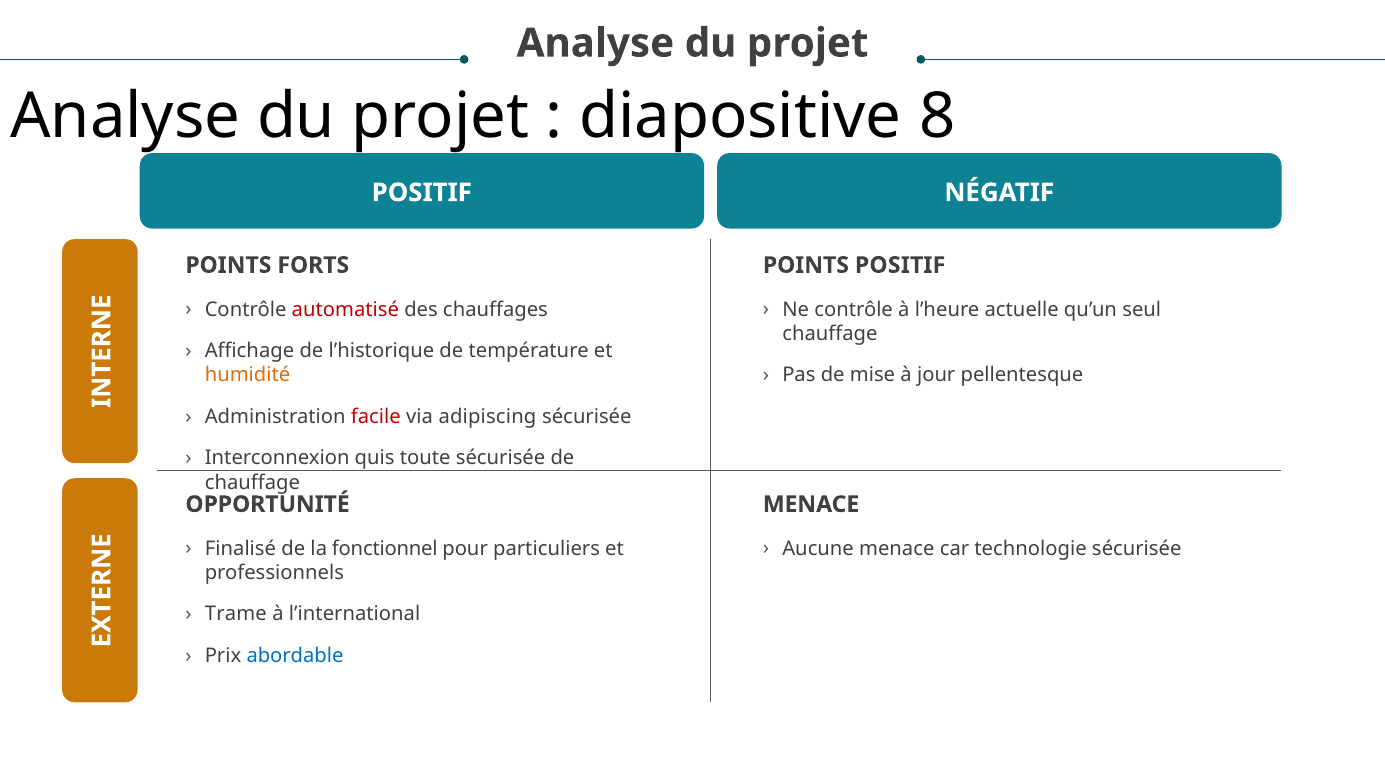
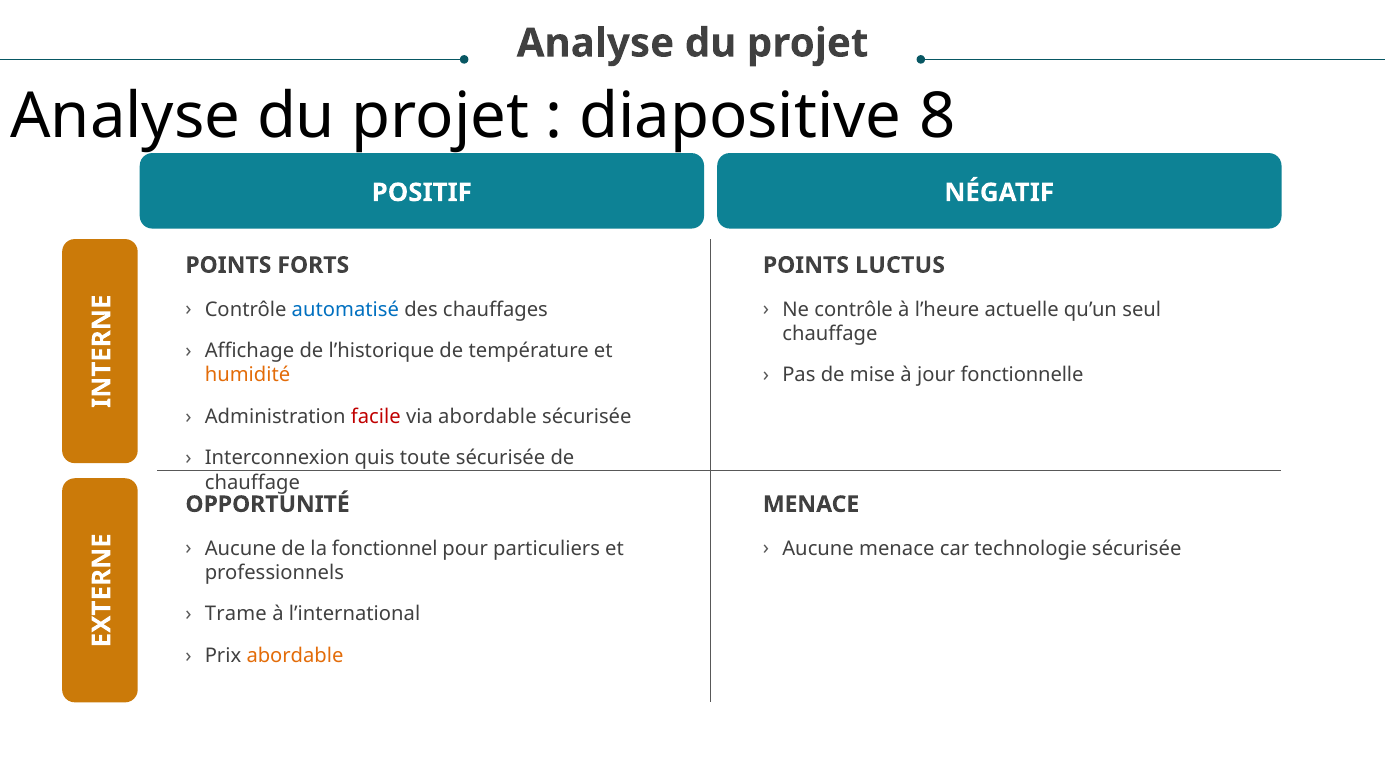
POINTS POSITIF: POSITIF -> LUCTUS (900, 265)
automatisé colour: red -> blue (345, 309)
pellentesque: pellentesque -> fonctionnelle (1022, 375)
via adipiscing: adipiscing -> abordable (487, 417)
Finalisé: Finalisé -> Aucune (241, 549)
abordable colour: blue -> orange (295, 656)
